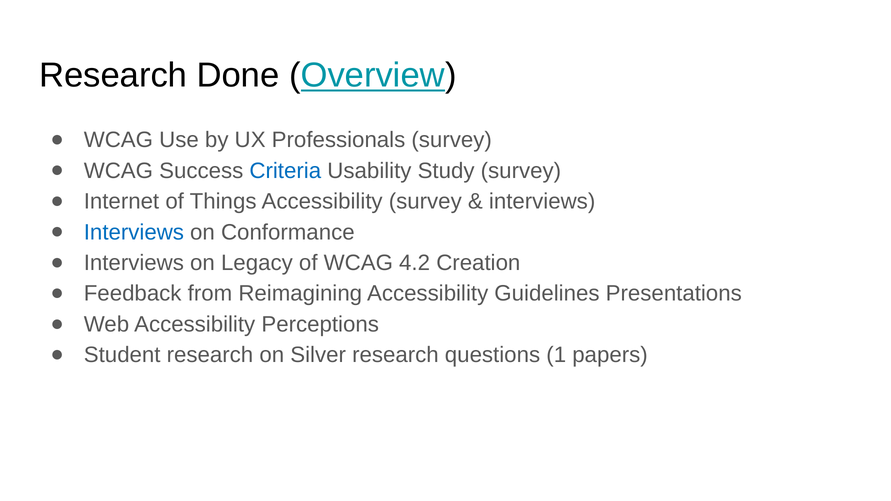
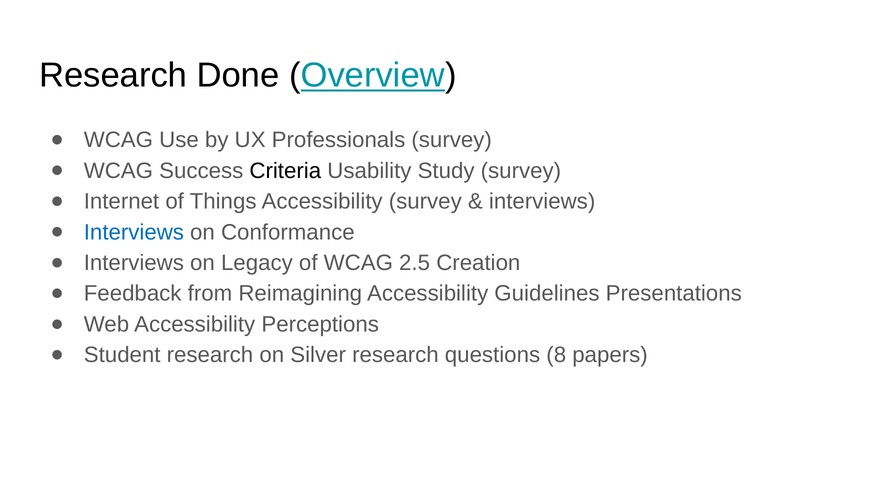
Criteria colour: blue -> black (285, 171)
4.2: 4.2 -> 2.5 (415, 263)
1: 1 -> 8 (556, 355)
